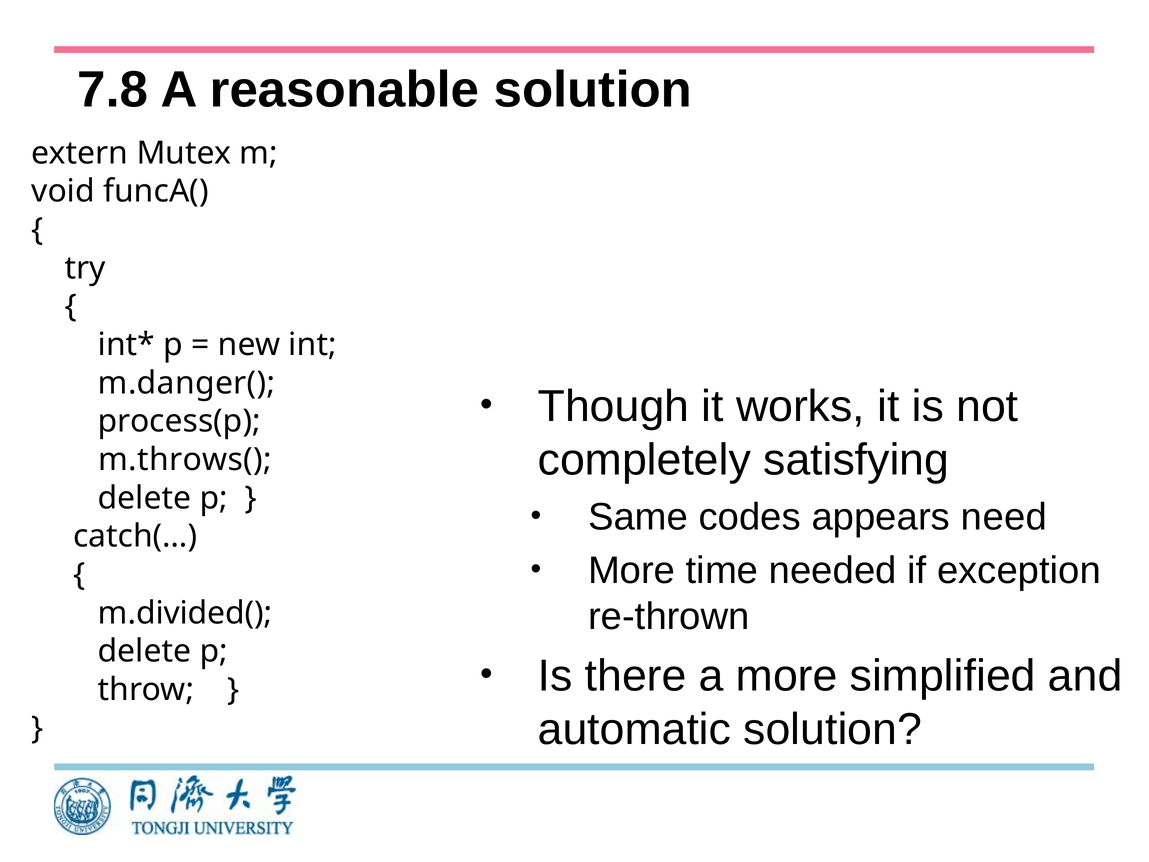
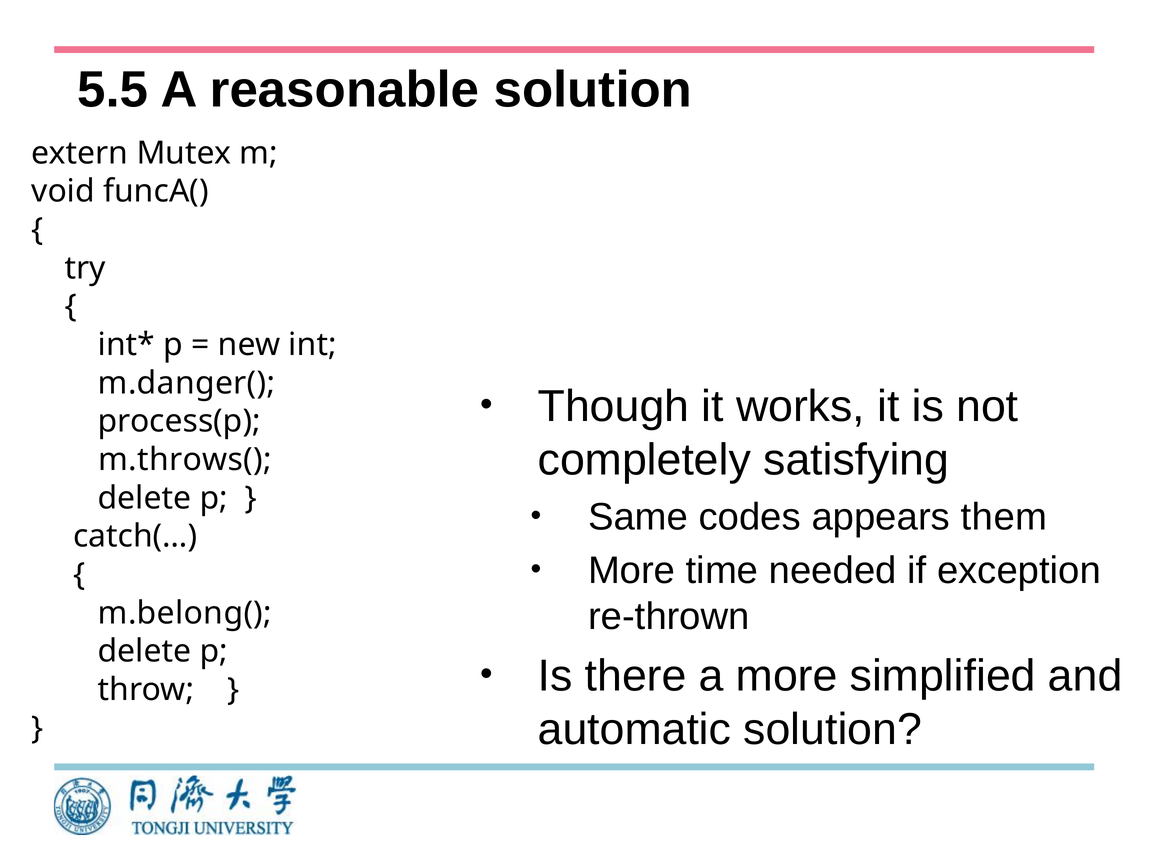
7.8: 7.8 -> 5.5 (113, 90)
need: need -> them (1004, 517)
m.divided(: m.divided( -> m.belong( (185, 613)
